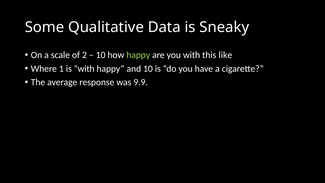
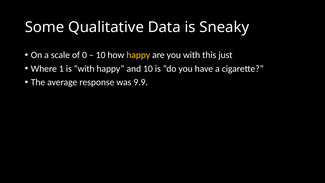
2: 2 -> 0 (84, 55)
happy colour: light green -> yellow (138, 55)
like: like -> just (225, 55)
